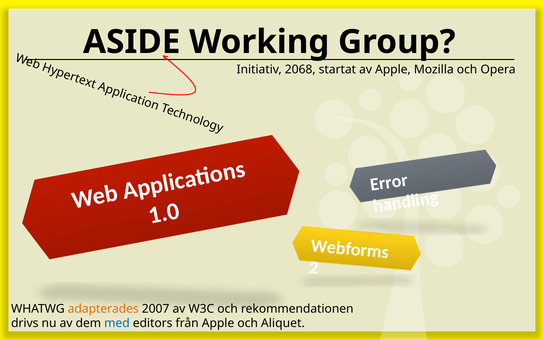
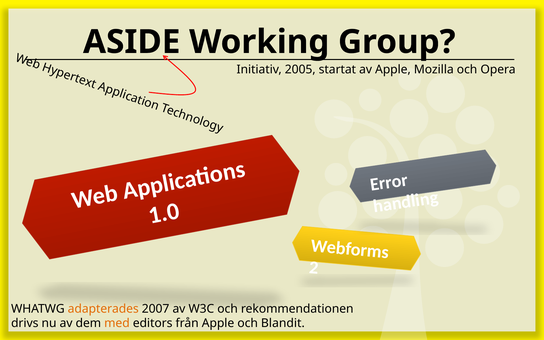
2068: 2068 -> 2005 (300, 69)
med colour: blue -> orange (117, 323)
Aliquet: Aliquet -> Blandit (283, 323)
